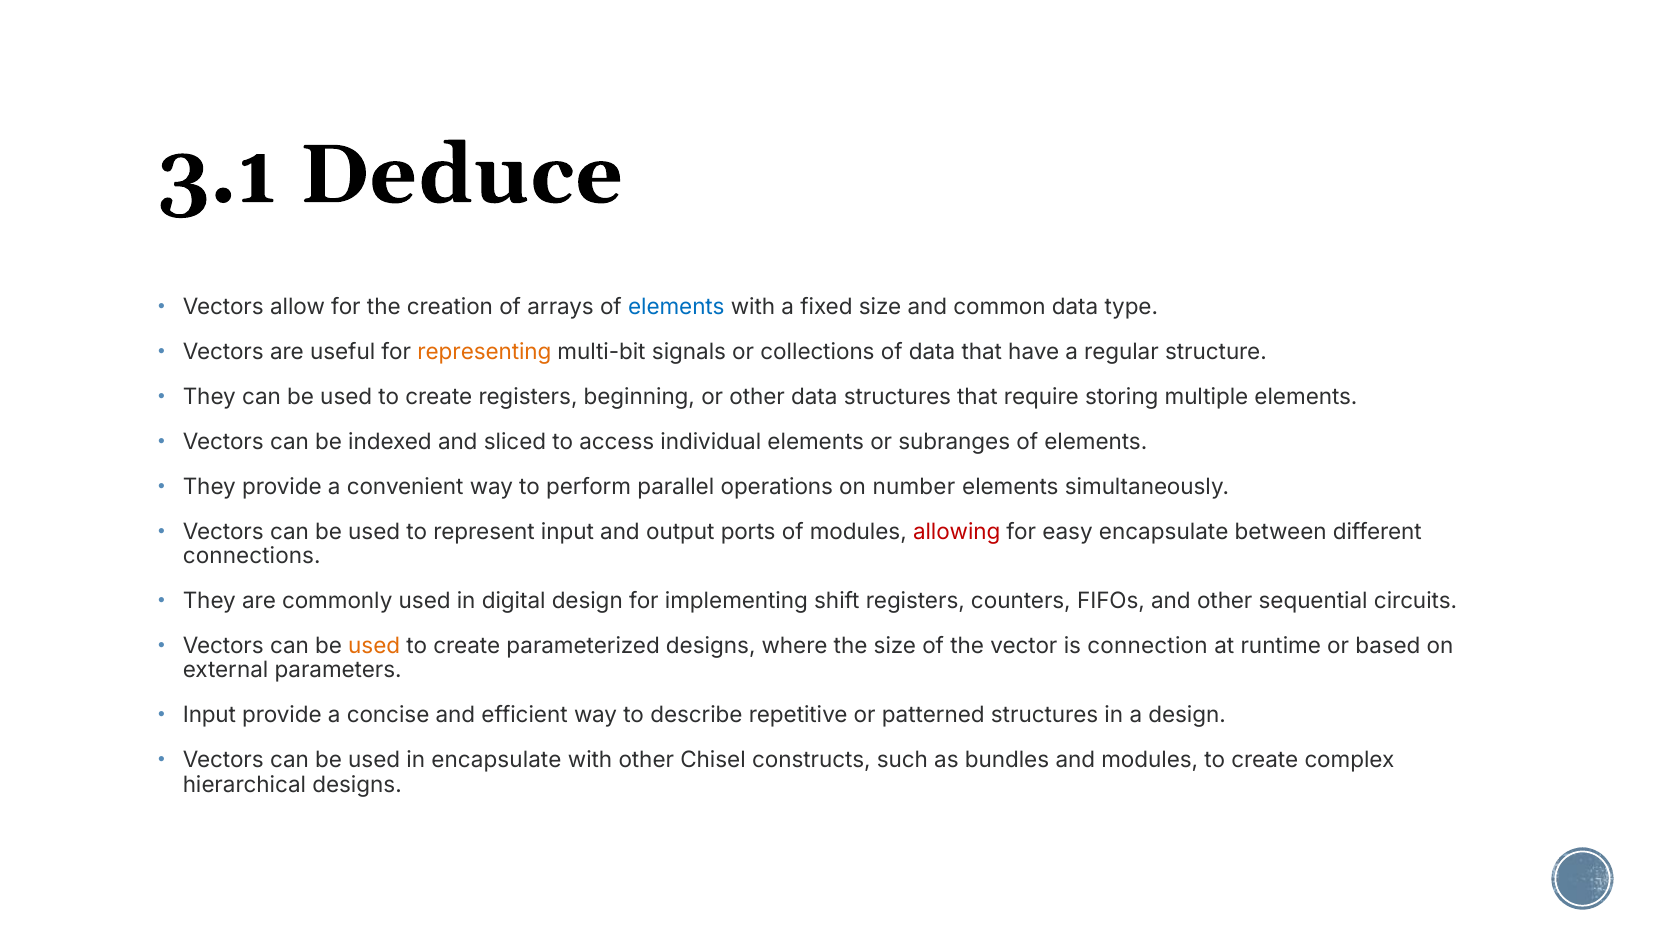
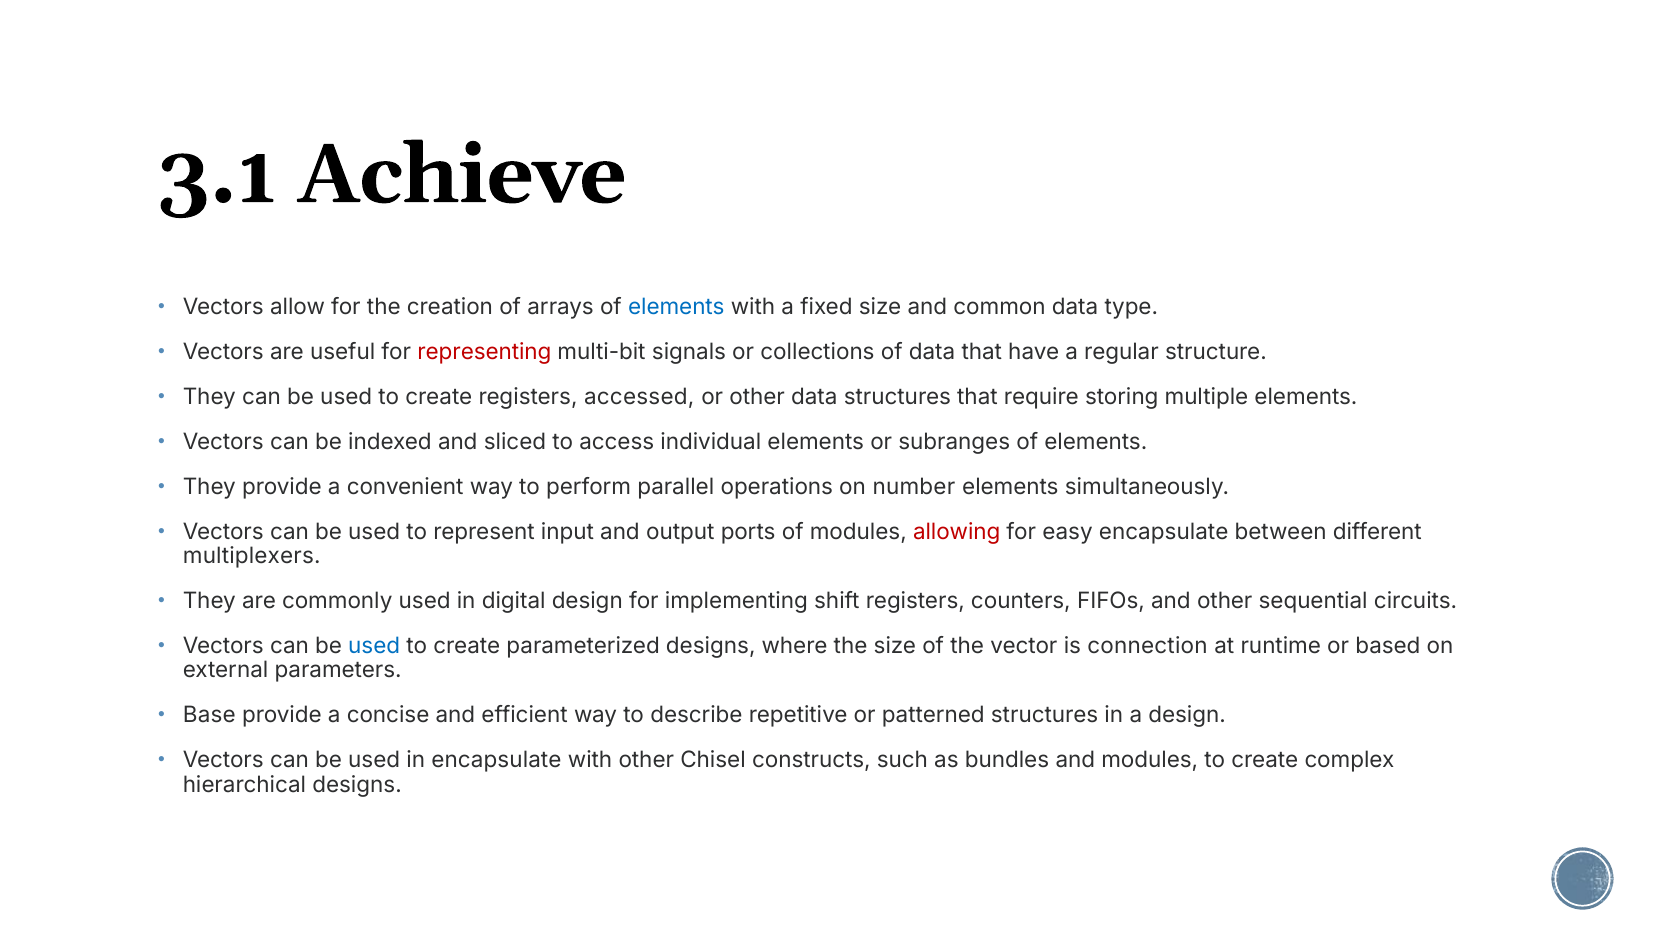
Deduce: Deduce -> Achieve (462, 175)
representing colour: orange -> red (484, 352)
beginning: beginning -> accessed (639, 397)
connections: connections -> multiplexers (252, 556)
used colour: orange -> blue (374, 646)
Input: Input -> Base (209, 716)
